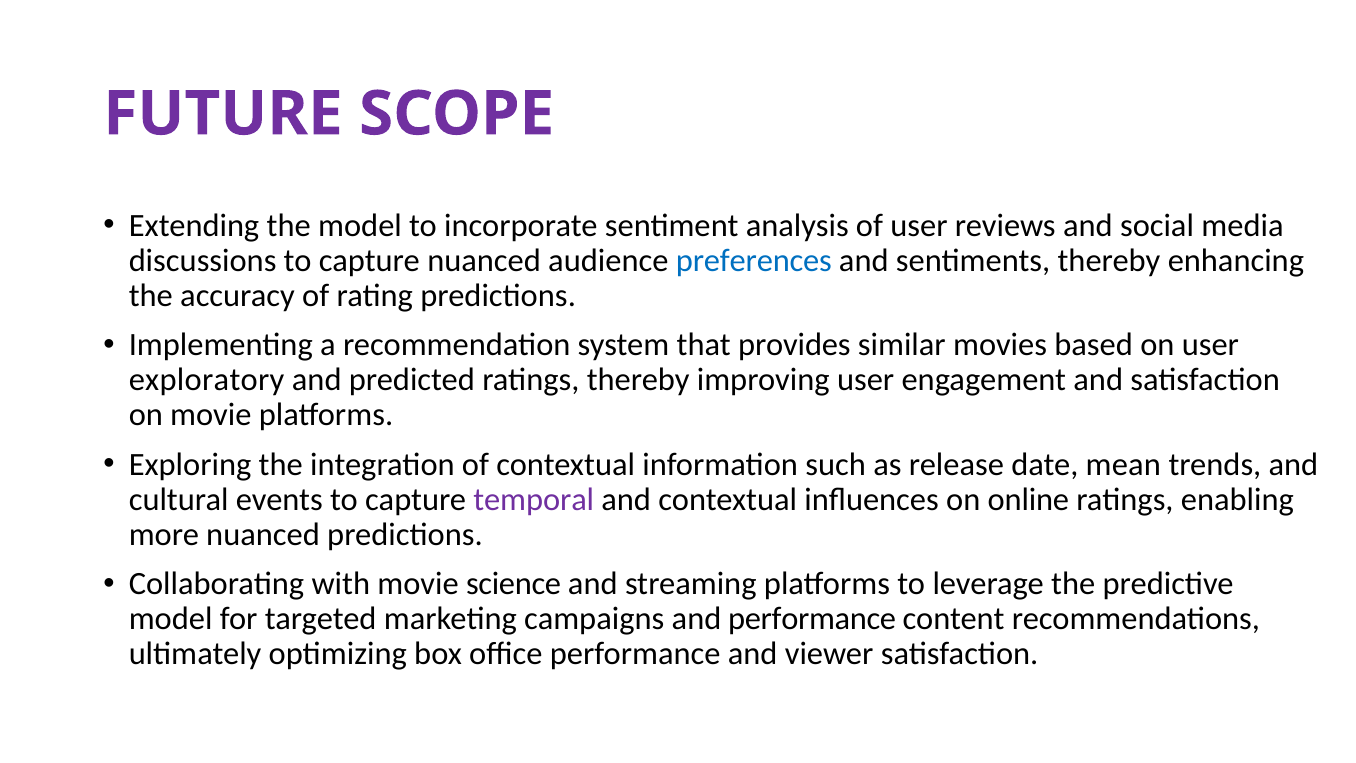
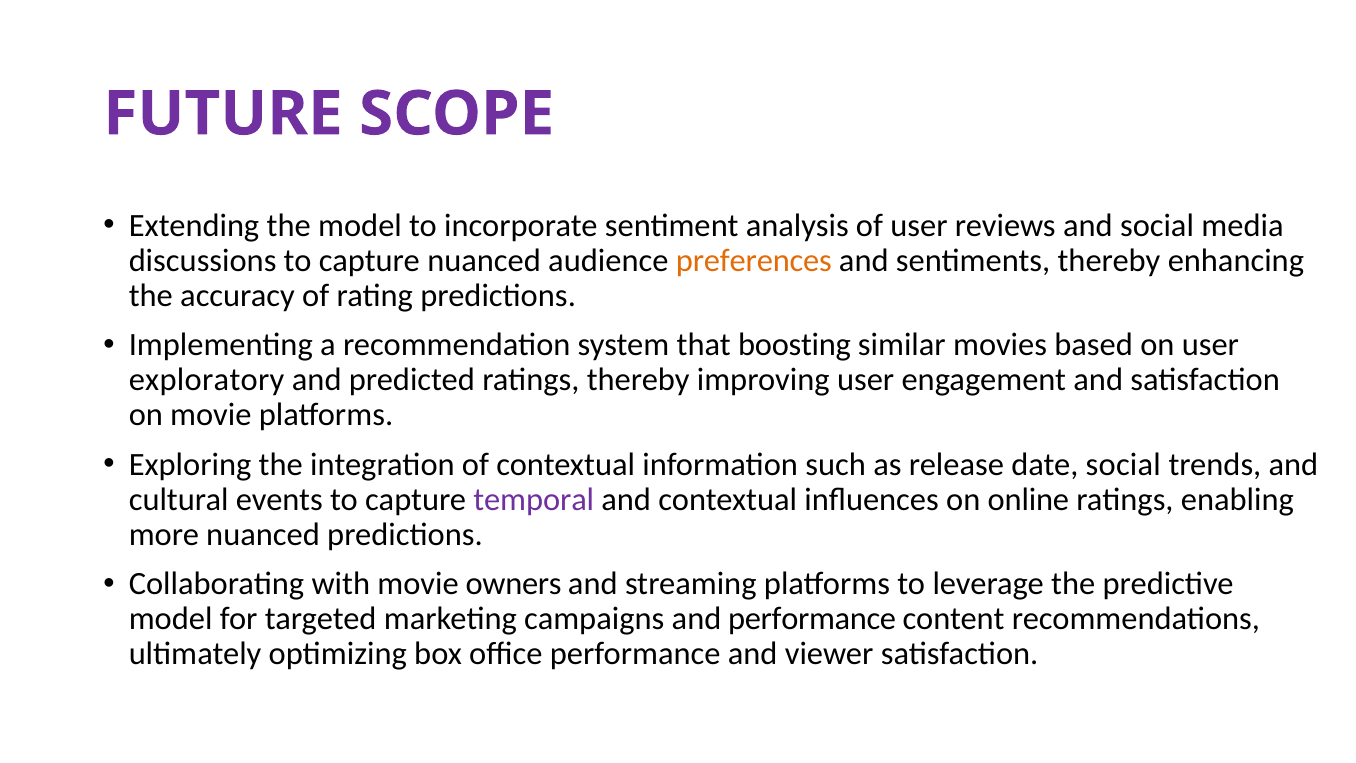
preferences colour: blue -> orange (754, 261)
provides: provides -> boosting (794, 345)
date mean: mean -> social (1123, 464)
science: science -> owners (514, 584)
